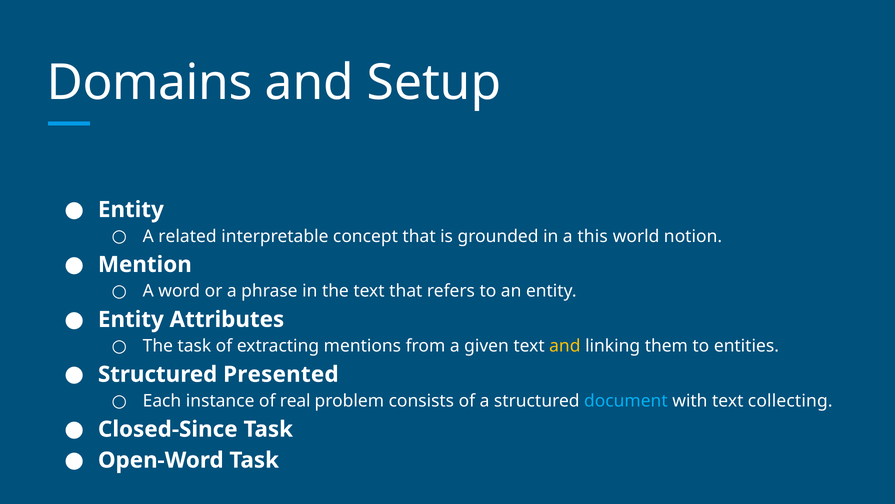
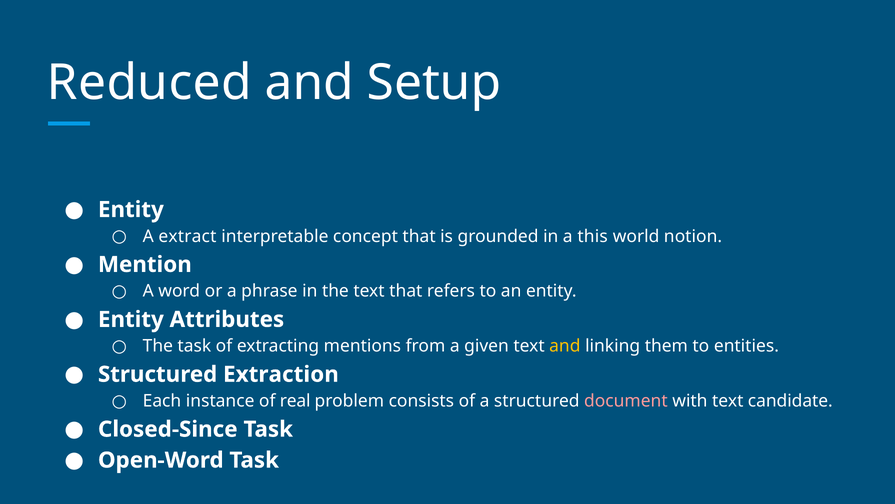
Domains: Domains -> Reduced (149, 83)
related: related -> extract (187, 236)
Presented: Presented -> Extraction (281, 374)
document colour: light blue -> pink (626, 401)
collecting: collecting -> candidate (790, 401)
